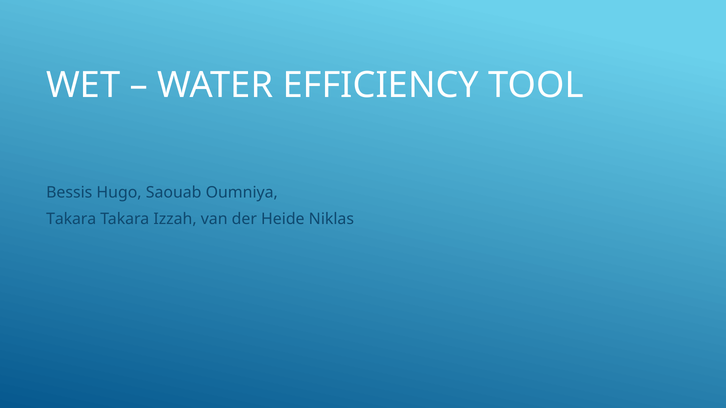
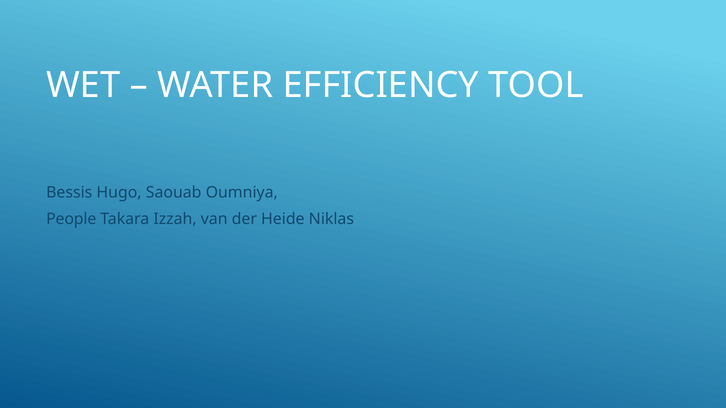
Takara: Takara -> People (71, 219)
